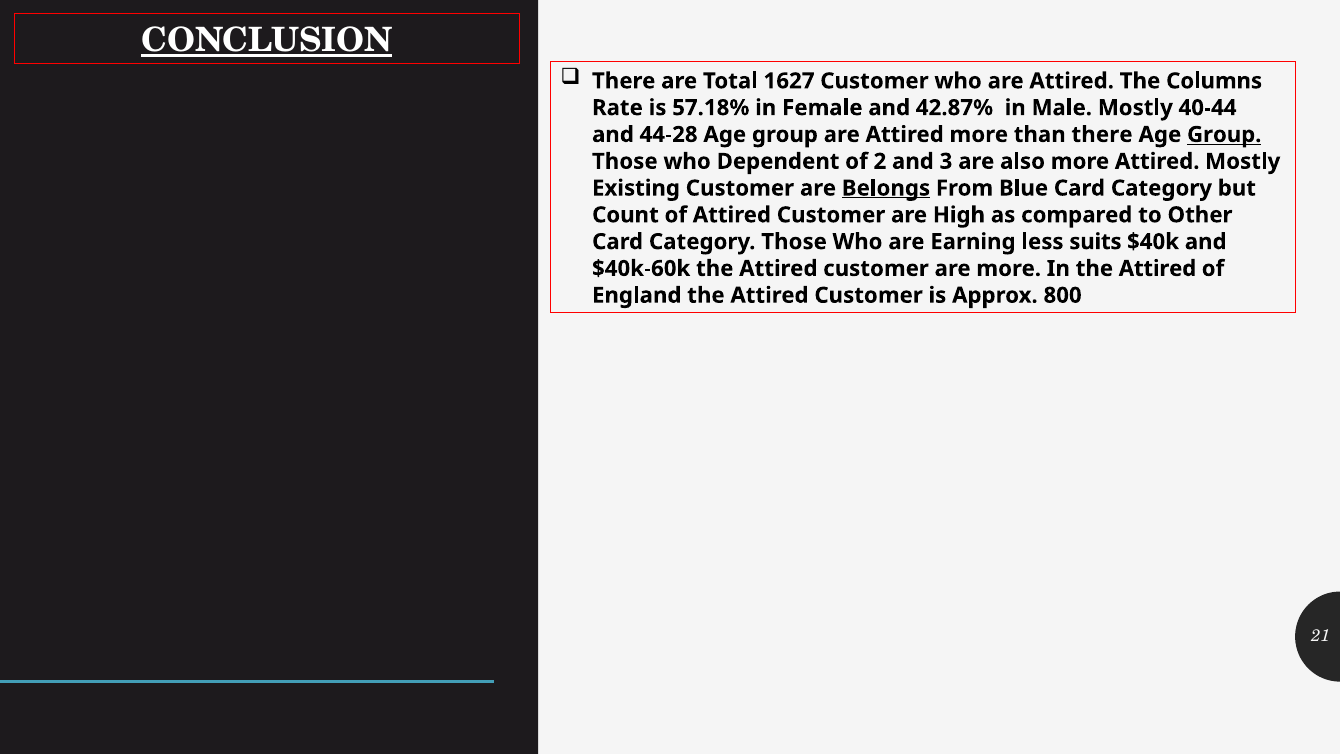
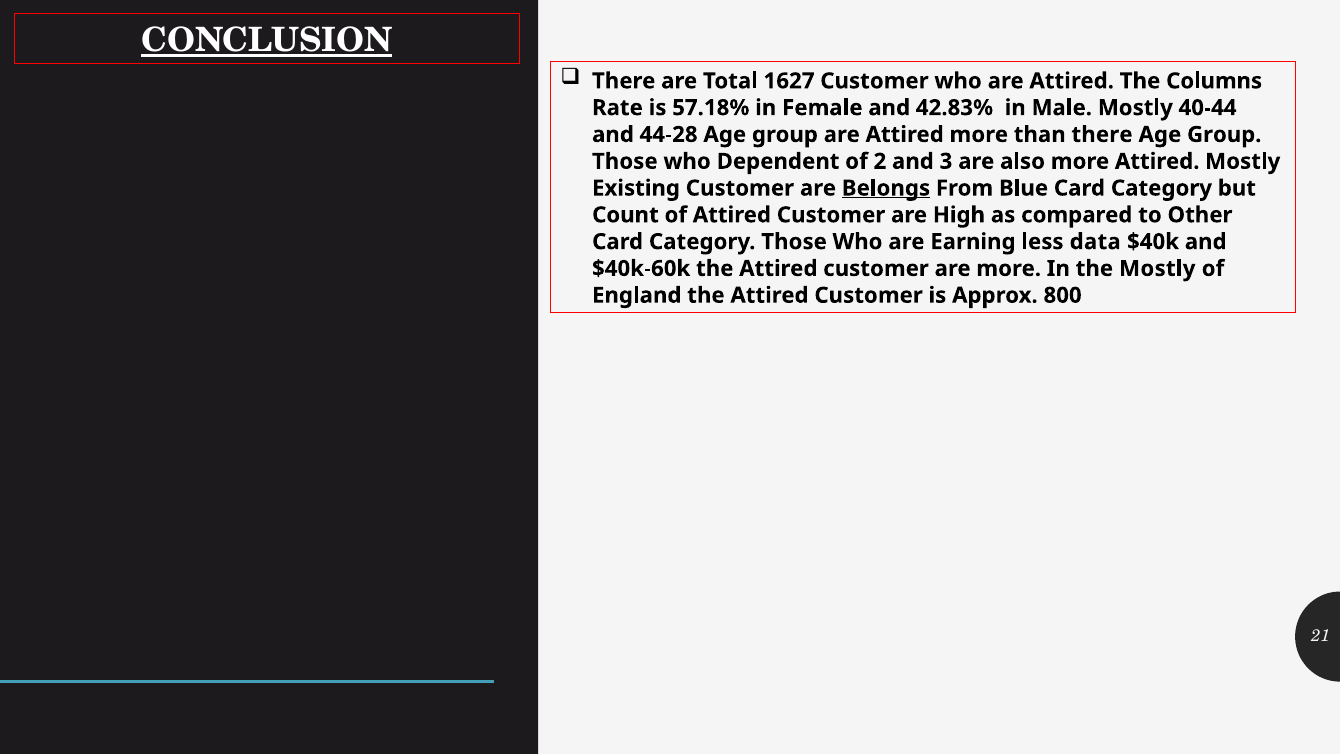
42.87%: 42.87% -> 42.83% (955, 108)
Group underline: present -> none (1224, 135)
suits: suits -> data (1095, 242)
In the Attired: Attired -> Mostly (1157, 268)
